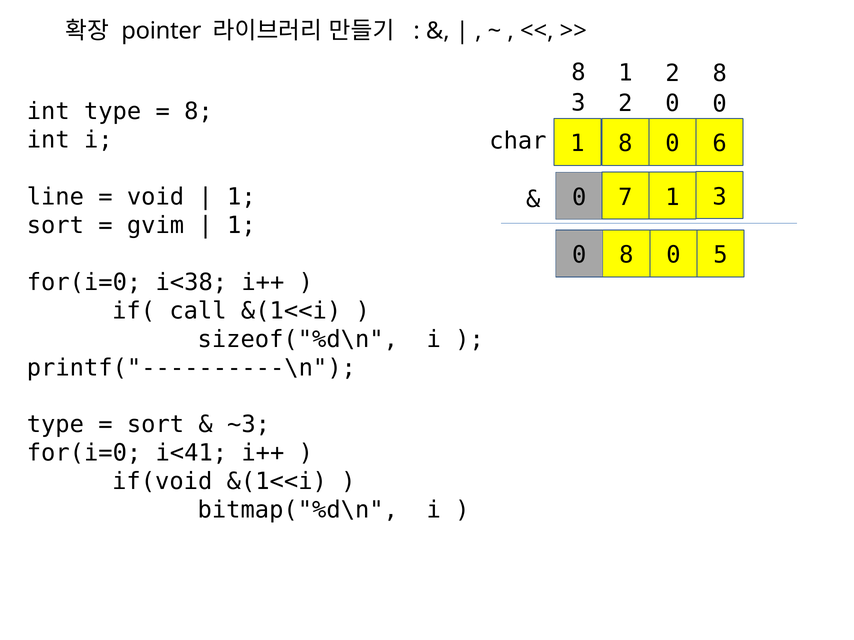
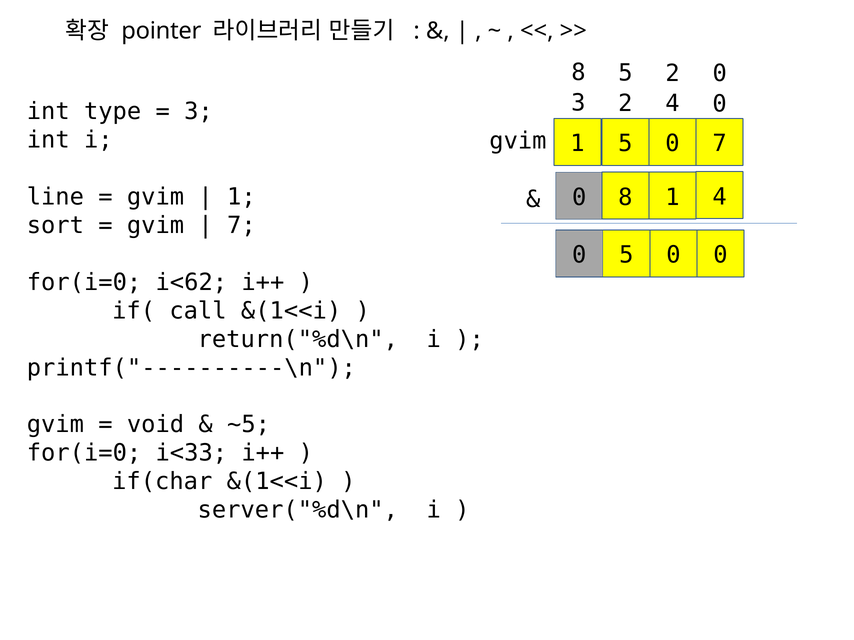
8 1: 1 -> 5 (625, 73)
2 8: 8 -> 0 (720, 74)
2 0: 0 -> 4 (672, 104)
8: 8 -> 3 (198, 112)
char: char -> gvim (518, 141)
1 8: 8 -> 5 (625, 144)
0 6: 6 -> 7 (720, 144)
void: void -> gvim (156, 197)
7: 7 -> 8 (625, 197)
1 3: 3 -> 4 (720, 197)
1: 1 -> 7 (241, 226)
0 8: 8 -> 5 (626, 255)
0 5: 5 -> 0 (721, 255)
i<38: i<38 -> i<62 (191, 283)
sizeof("%d\n: sizeof("%d\n -> return("%d\n (298, 340)
type: type -> gvim (55, 425)
sort: sort -> void (156, 425)
~3: ~3 -> ~5 (249, 425)
i<41: i<41 -> i<33 (191, 453)
if(void: if(void -> if(char (162, 482)
bitmap("%d\n: bitmap("%d\n -> server("%d\n (298, 510)
